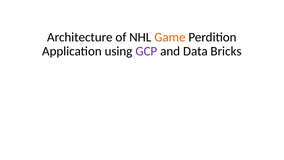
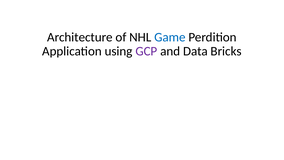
Game colour: orange -> blue (170, 37)
